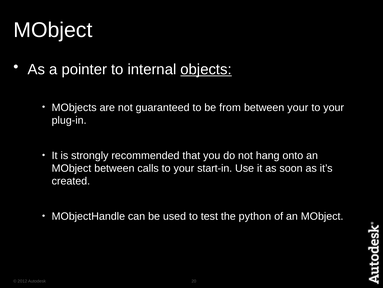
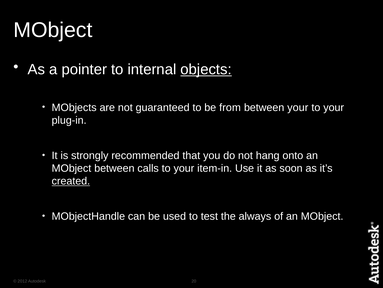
start-in: start-in -> item-in (215, 168)
created underline: none -> present (71, 181)
python: python -> always (255, 216)
